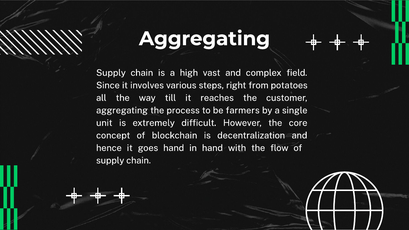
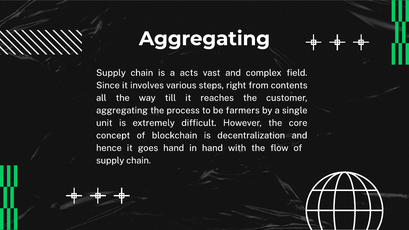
high: high -> acts (189, 73)
potatoes: potatoes -> contents (289, 85)
